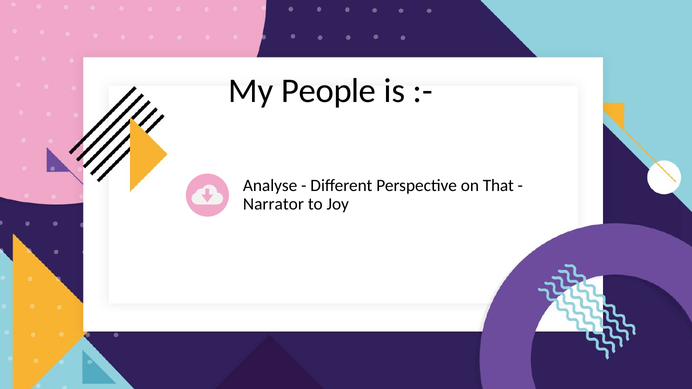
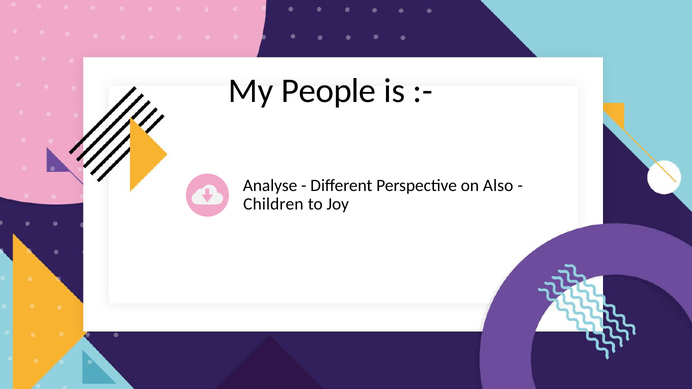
That: That -> Also (498, 185)
Narrator: Narrator -> Children (273, 204)
